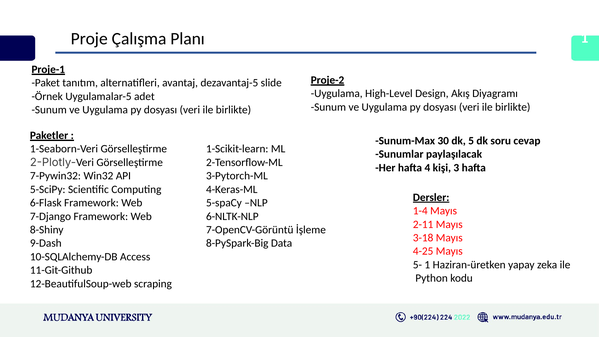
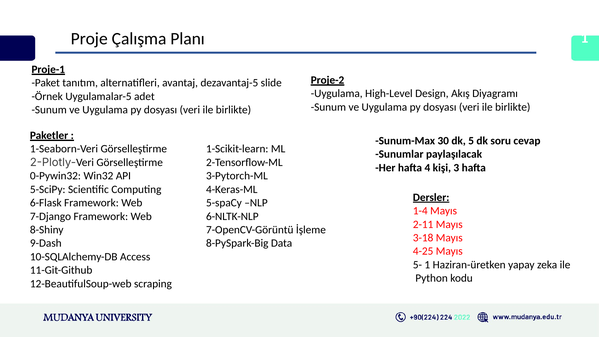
7-Pywin32: 7-Pywin32 -> 0-Pywin32 (55, 176)
